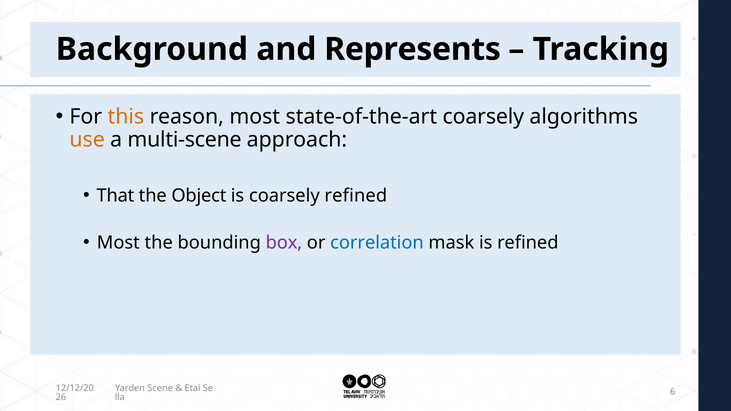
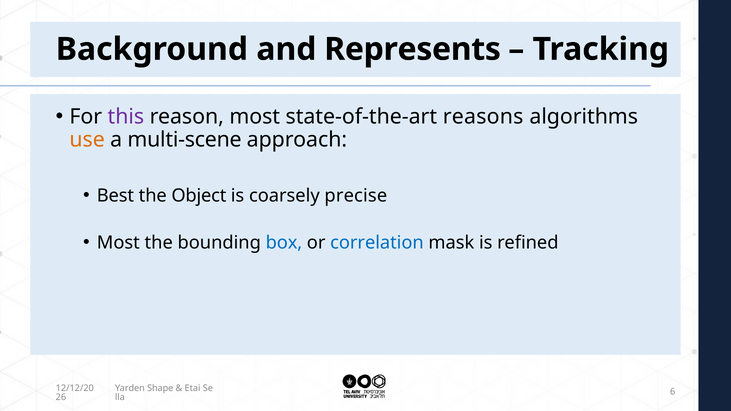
this colour: orange -> purple (126, 117)
state-of-the-art coarsely: coarsely -> reasons (483, 117)
That: That -> Best (115, 196)
coarsely refined: refined -> precise (356, 196)
box colour: purple -> blue (284, 243)
Scene: Scene -> Shape (160, 389)
